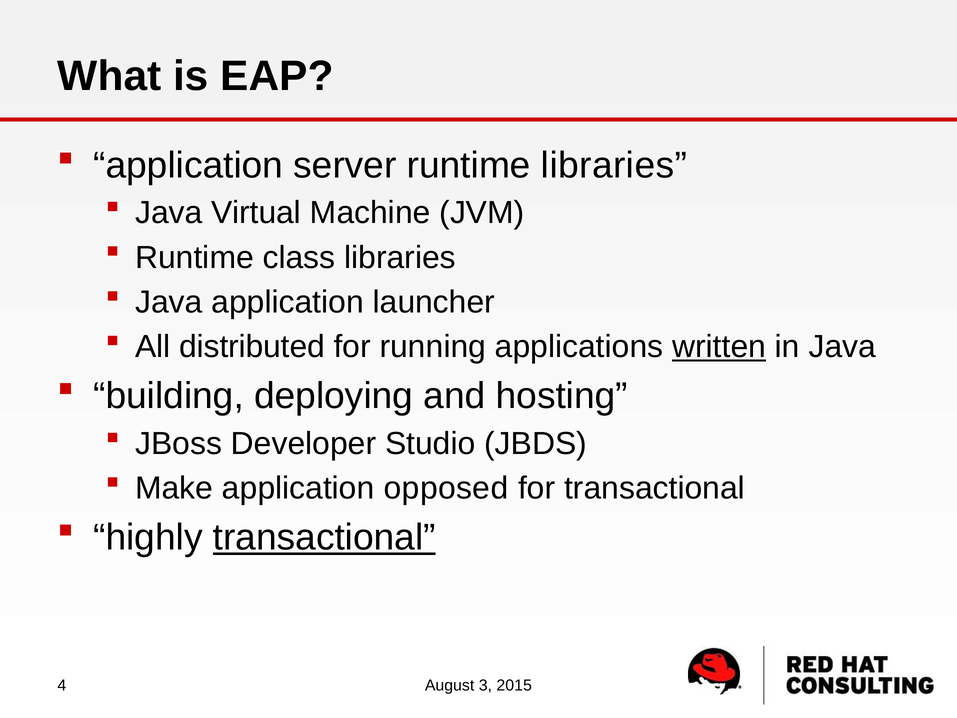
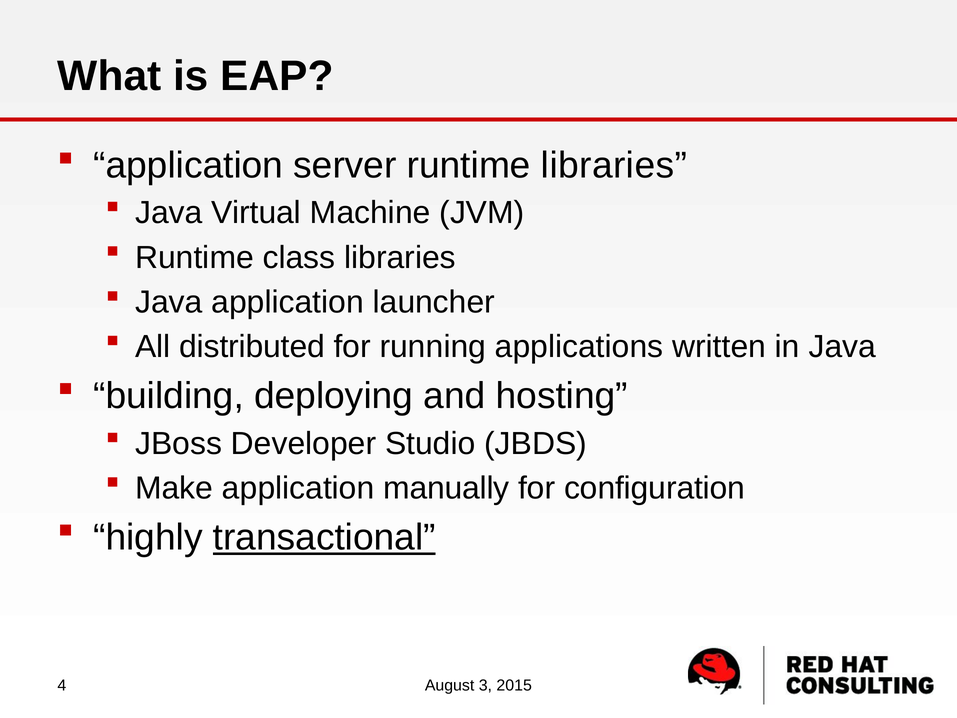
written underline: present -> none (719, 347)
opposed: opposed -> manually (446, 488)
for transactional: transactional -> configuration (655, 488)
